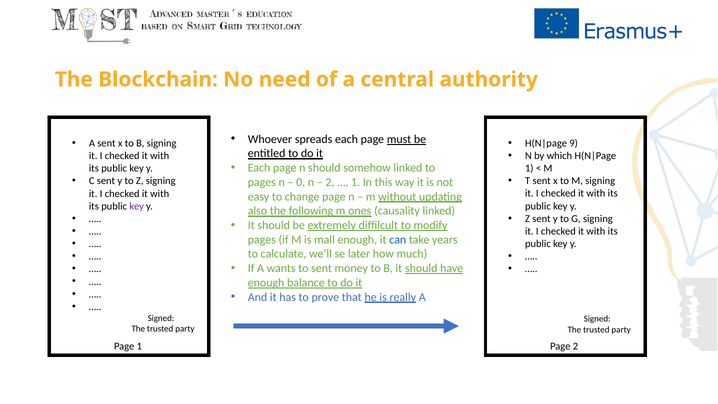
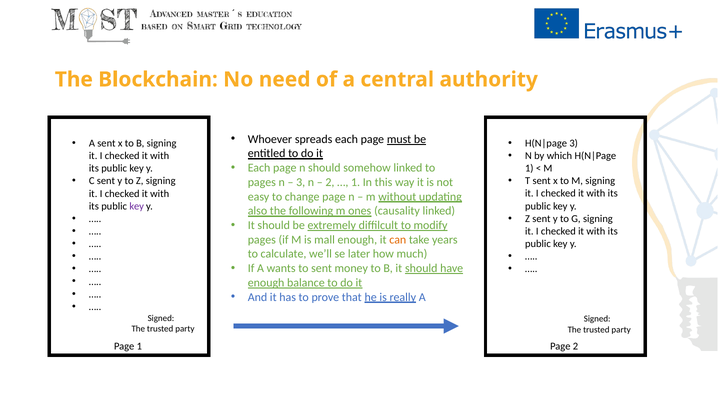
9: 9 -> 3 (574, 143)
0: 0 -> 3 (301, 182)
can colour: blue -> orange (398, 240)
